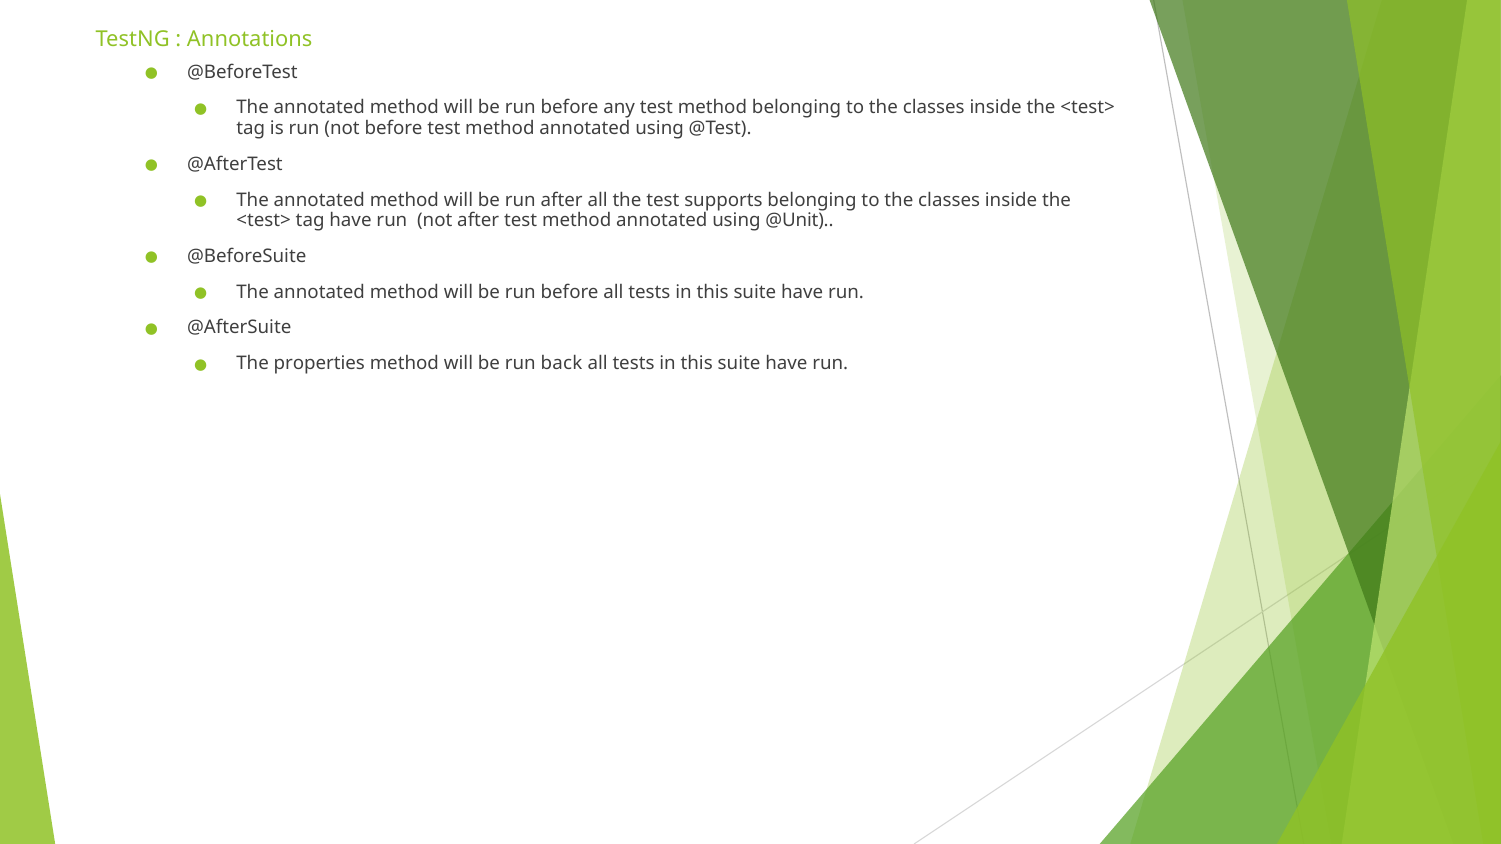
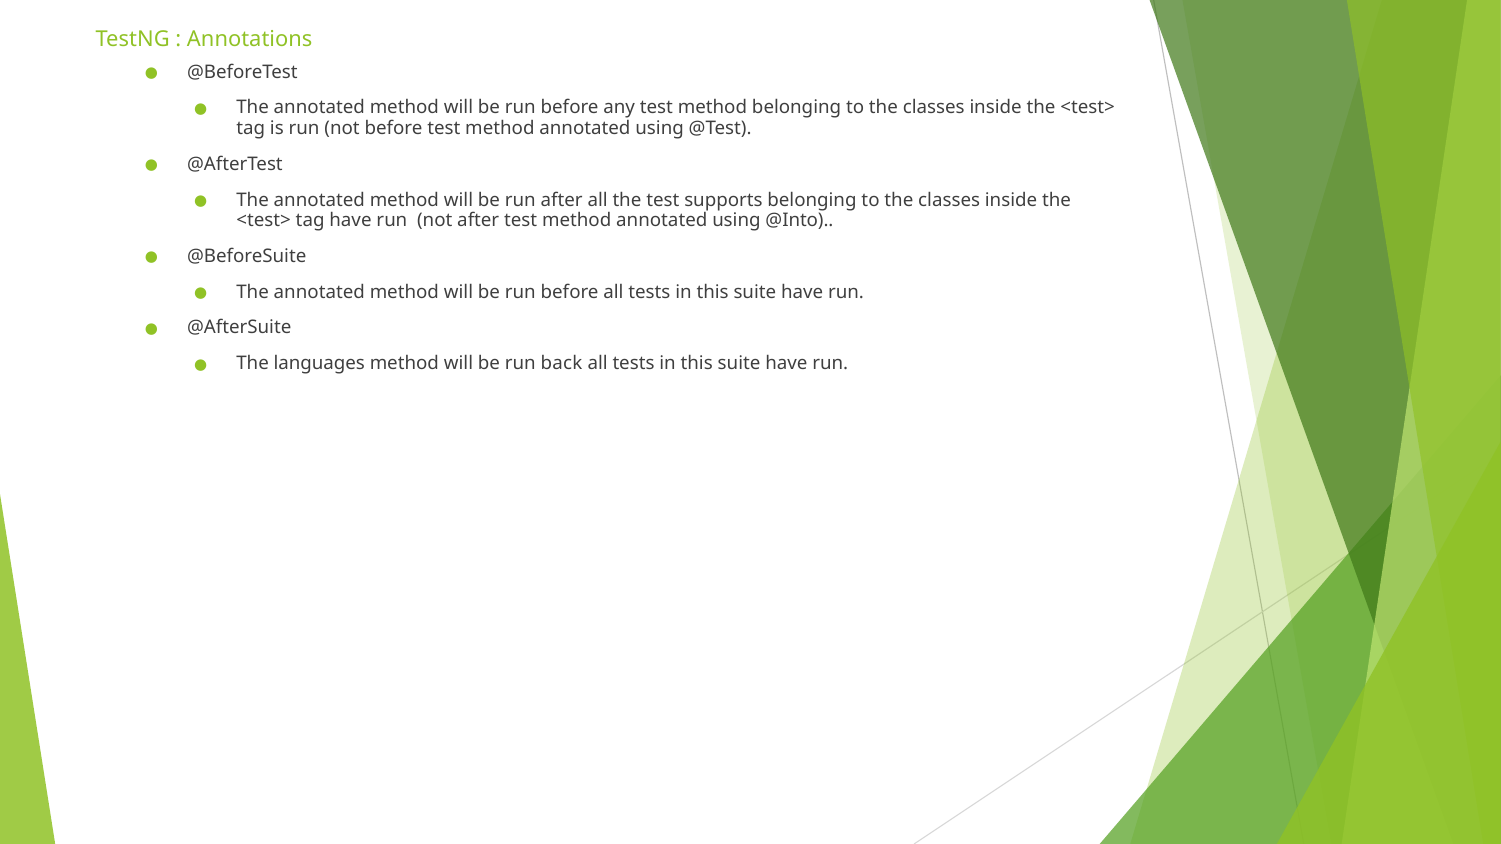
@Unit: @Unit -> @Into (799, 220)
properties: properties -> languages (319, 364)
